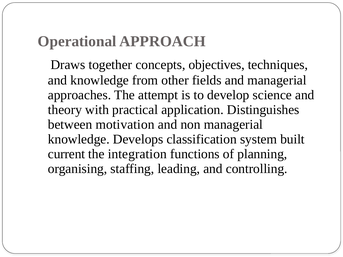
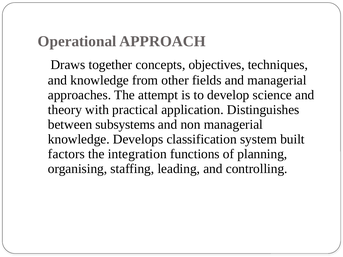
motivation: motivation -> subsystems (125, 125)
current: current -> factors (66, 154)
